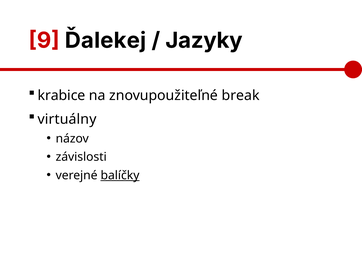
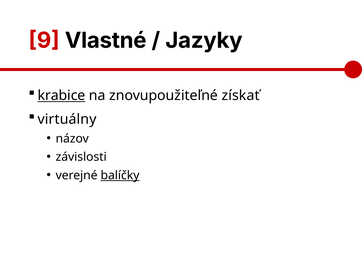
Ďalekej: Ďalekej -> Vlastné (106, 41)
krabice underline: none -> present (61, 96)
break: break -> získať (241, 96)
